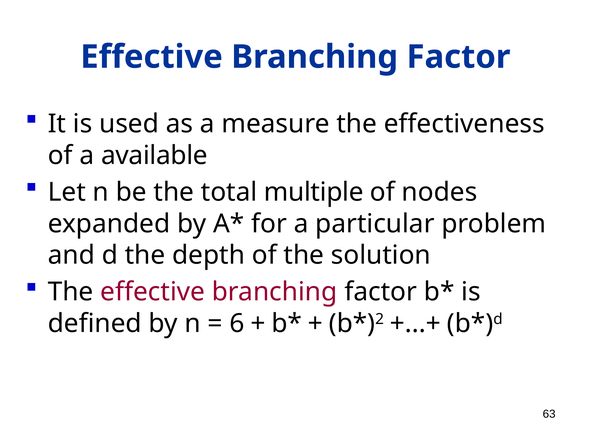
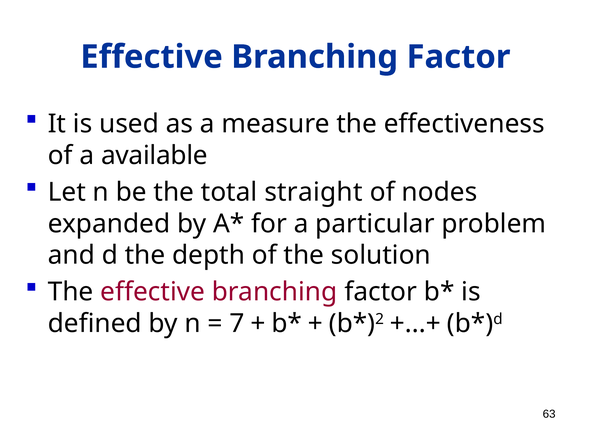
multiple: multiple -> straight (313, 192)
6: 6 -> 7 (237, 324)
